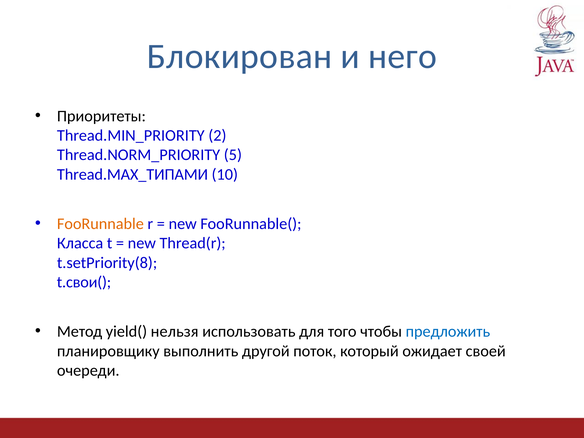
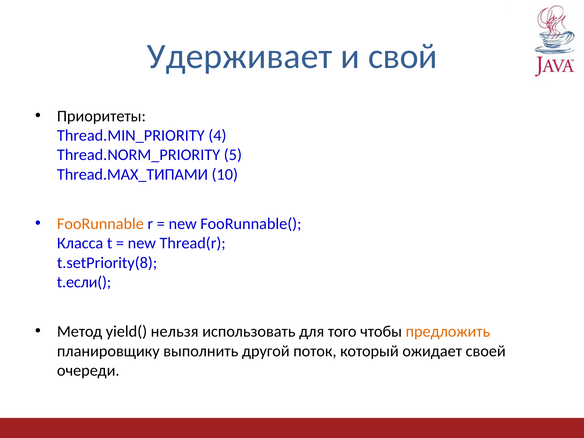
Блокирован: Блокирован -> Удерживает (240, 57)
него: него -> свой (403, 57)
2: 2 -> 4 (217, 135)
t.свои(: t.свои( -> t.если( (84, 282)
предложить colour: blue -> orange (448, 332)
